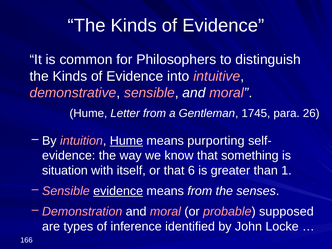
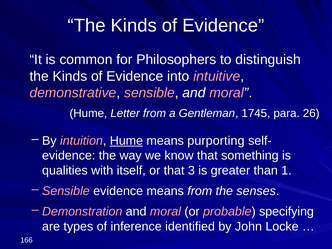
situation: situation -> qualities (65, 171)
6: 6 -> 3 (191, 171)
evidence underline: present -> none (118, 191)
supposed: supposed -> specifying (286, 212)
